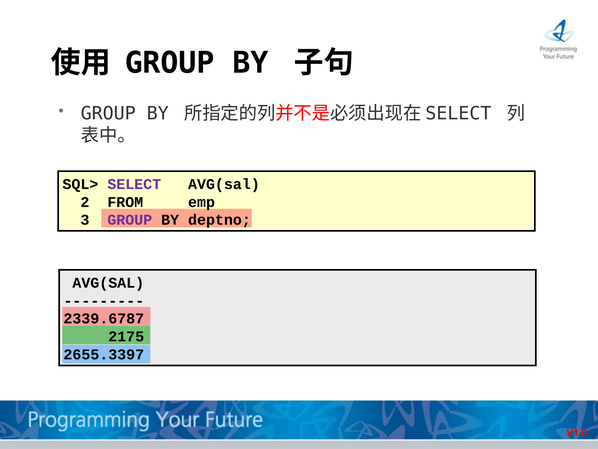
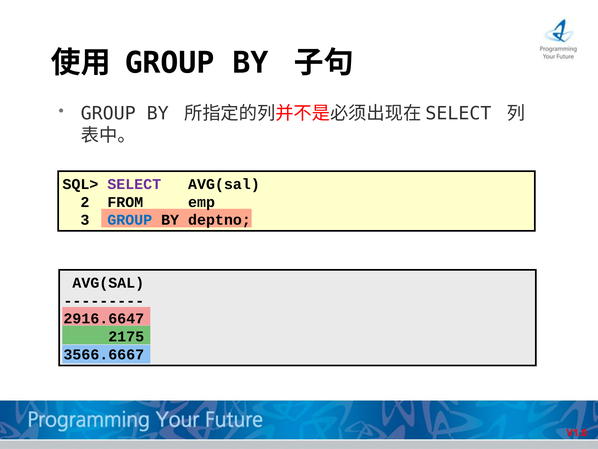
GROUP colour: purple -> blue (130, 220)
2339.6787: 2339.6787 -> 2916.6647 (104, 318)
2655.3397: 2655.3397 -> 3566.6667 (104, 354)
